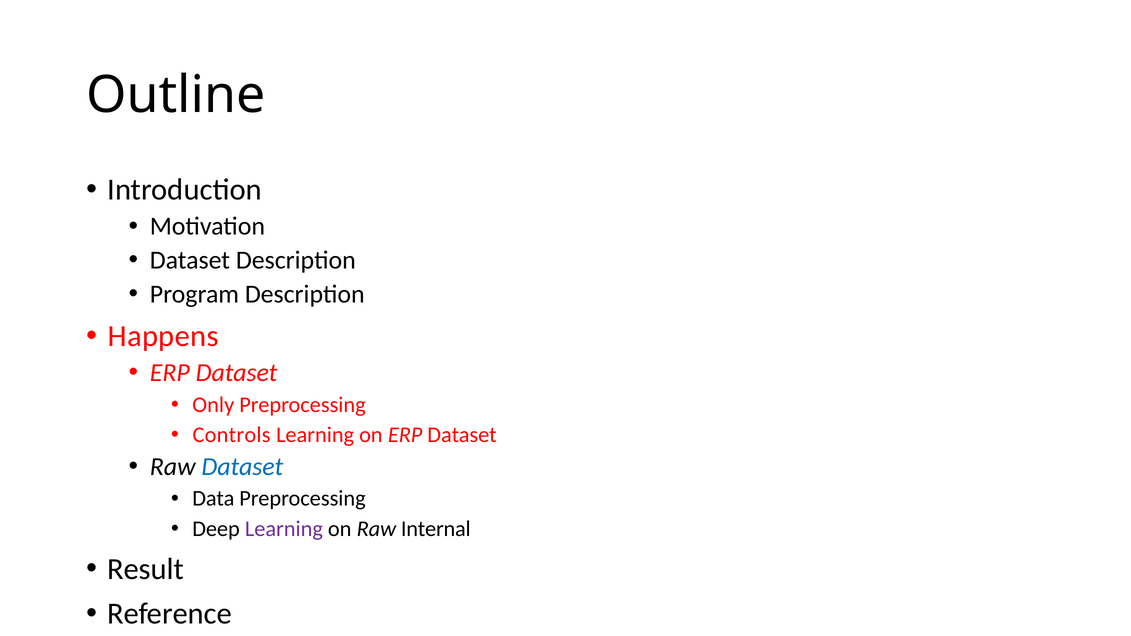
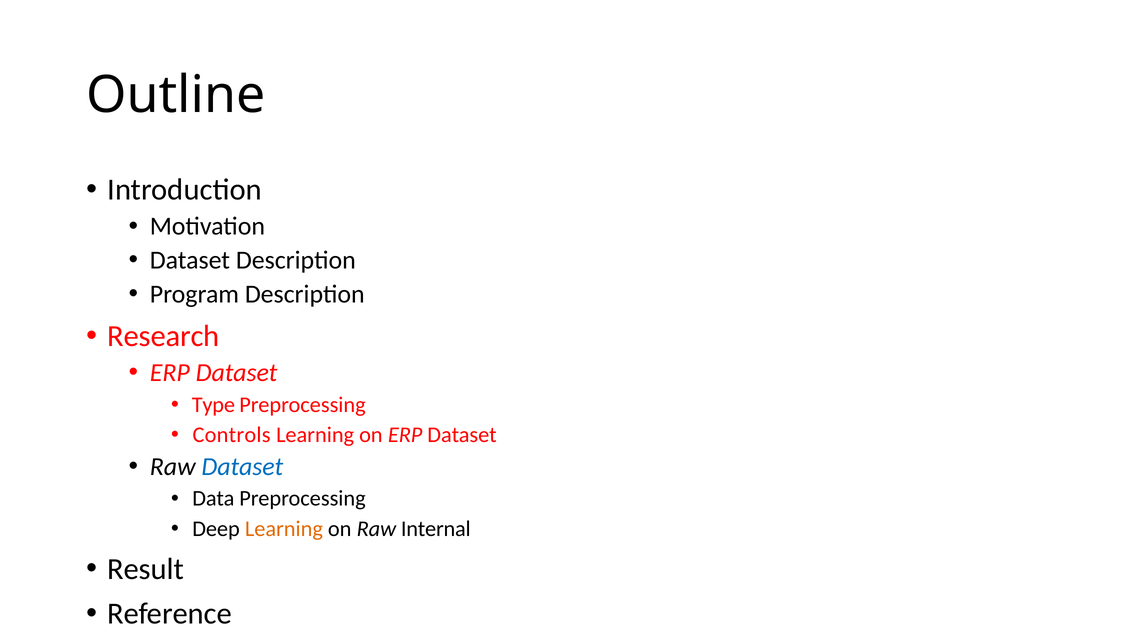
Happens: Happens -> Research (163, 336)
Only: Only -> Type (213, 405)
Learning colour: purple -> orange (284, 529)
